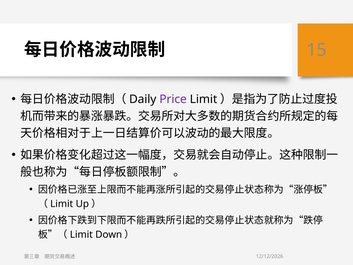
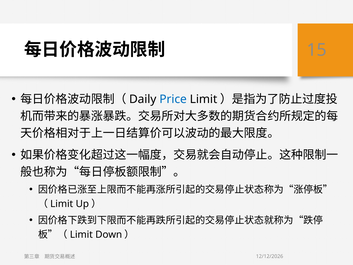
Price colour: purple -> blue (173, 99)
